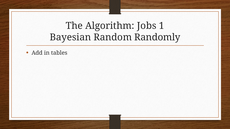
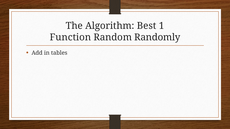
Jobs: Jobs -> Best (147, 26)
Bayesian: Bayesian -> Function (70, 37)
